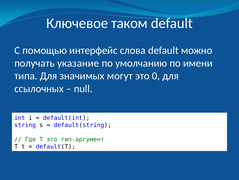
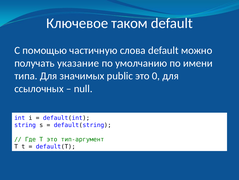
интерфейс: интерфейс -> частичную (93, 50)
могут: могут -> public (120, 76)
